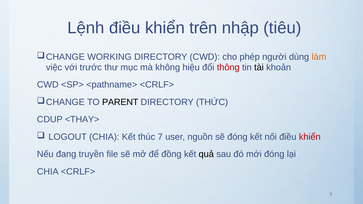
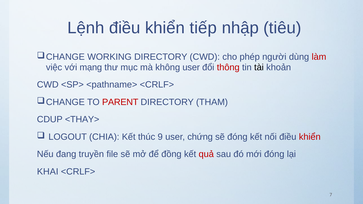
trên: trên -> tiếp (203, 28)
làm colour: orange -> red (319, 57)
trước: trước -> mạng (91, 67)
không hiệu: hiệu -> user (191, 67)
PARENT colour: black -> red (120, 102)
THỨC: THỨC -> THAM (212, 102)
thúc 7: 7 -> 9 (160, 137)
nguồn: nguồn -> chứng (200, 137)
quả colour: black -> red (206, 154)
CHIA: CHIA -> KHAI (48, 172)
